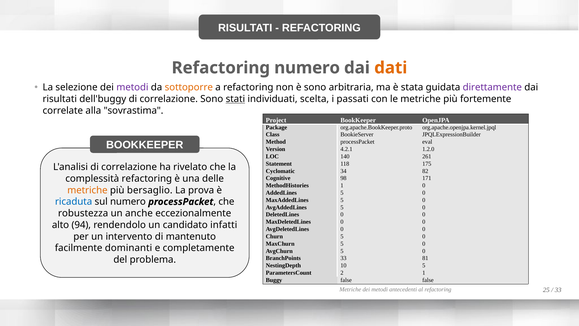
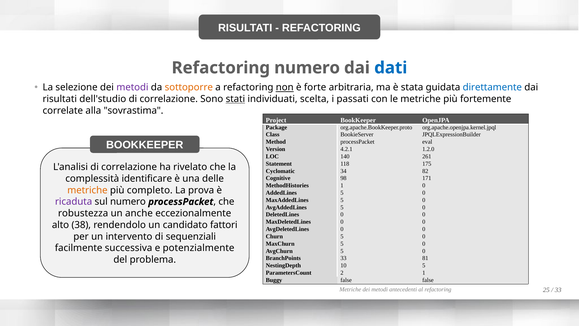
dati colour: orange -> blue (391, 68)
non underline: none -> present (285, 87)
è sono: sono -> forte (315, 87)
direttamente colour: purple -> blue (492, 87)
dell'buggy: dell'buggy -> dell'studio (103, 99)
complessità refactoring: refactoring -> identificare (147, 178)
bersaglio: bersaglio -> completo (150, 190)
ricaduta colour: blue -> purple (74, 202)
94: 94 -> 38 (81, 225)
infatti: infatti -> fattori (224, 225)
mantenuto: mantenuto -> sequenziali (191, 236)
dominanti: dominanti -> successiva (129, 248)
completamente: completamente -> potenzialmente (199, 248)
